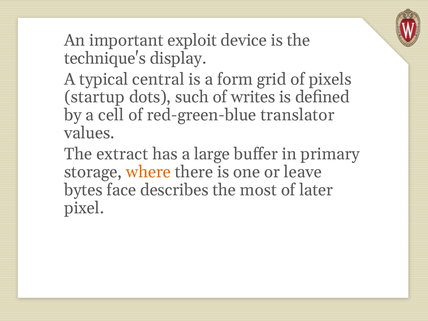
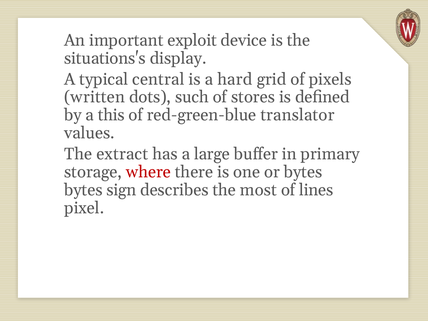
technique's: technique's -> situations's (105, 58)
form: form -> hard (235, 79)
startup: startup -> written (95, 97)
writes: writes -> stores (253, 97)
cell: cell -> this (111, 115)
where colour: orange -> red (149, 172)
or leave: leave -> bytes (303, 172)
face: face -> sign (121, 190)
later: later -> lines (316, 190)
